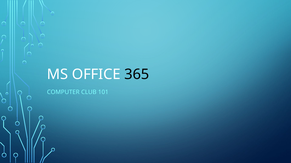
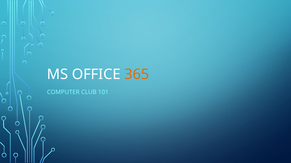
365 colour: black -> orange (137, 75)
